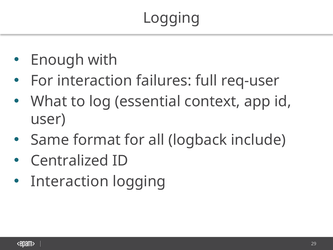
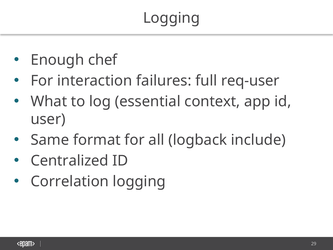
with: with -> chef (103, 60)
Interaction: Interaction -> Correlation (70, 181)
